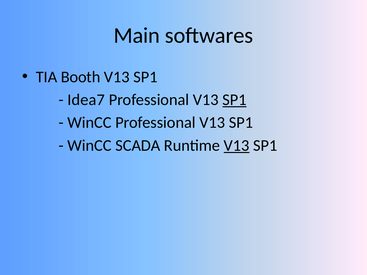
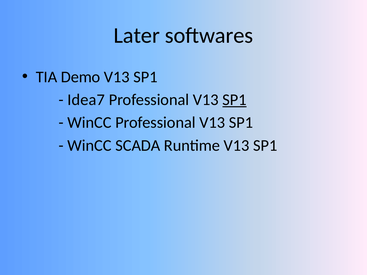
Main: Main -> Later (137, 36)
Booth: Booth -> Demo (81, 77)
V13 underline: present -> none (237, 146)
